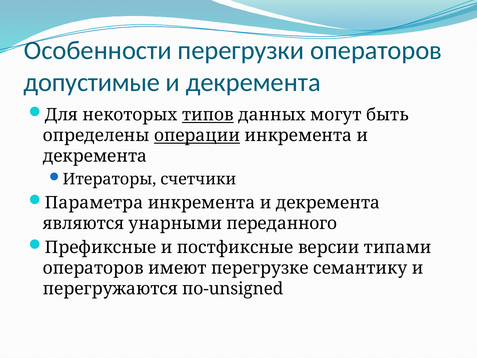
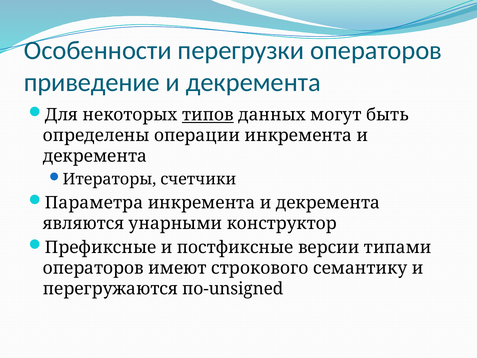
допустимые: допустимые -> приведение (92, 82)
операции underline: present -> none (197, 136)
переданного: переданного -> конструктор (282, 223)
перегрузке: перегрузке -> строкового (260, 268)
